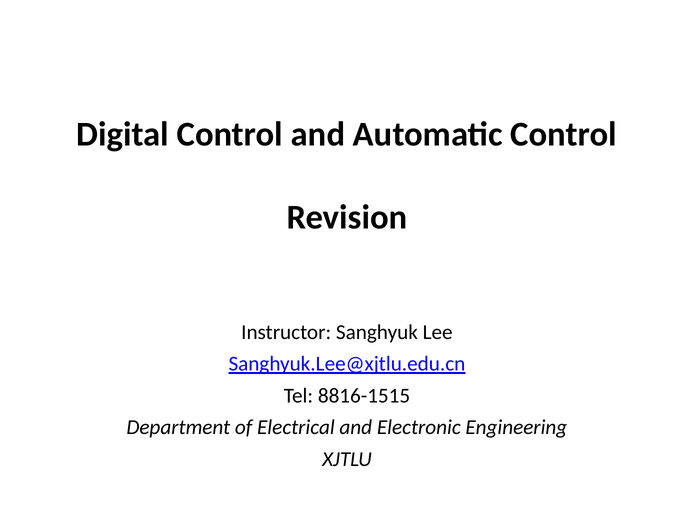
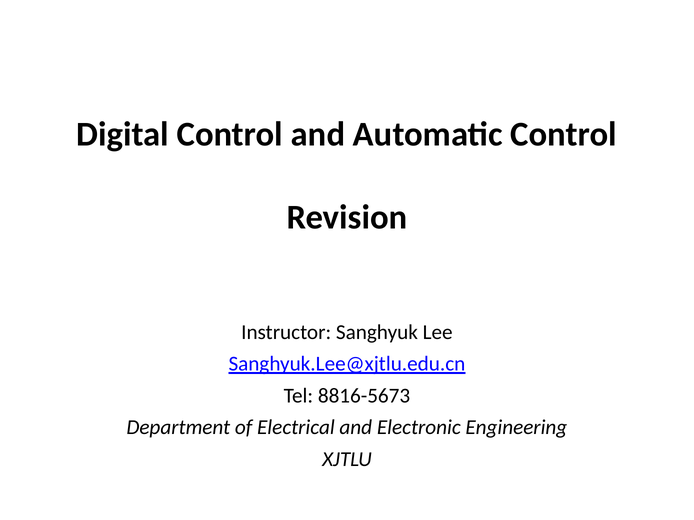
8816-1515: 8816-1515 -> 8816-5673 (364, 396)
